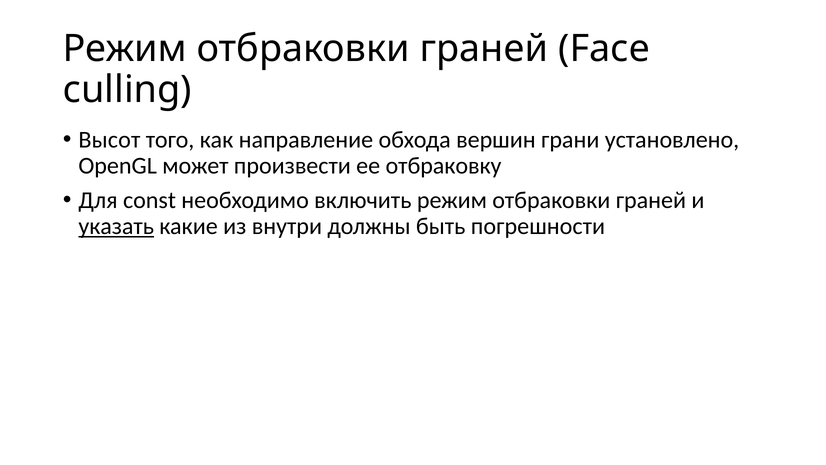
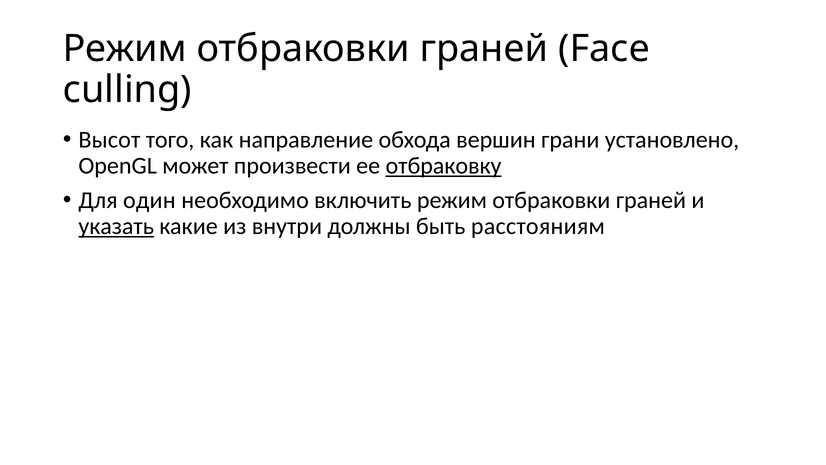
отбраковку underline: none -> present (444, 166)
const: const -> один (149, 200)
погрешности: погрешности -> расстояниям (538, 226)
